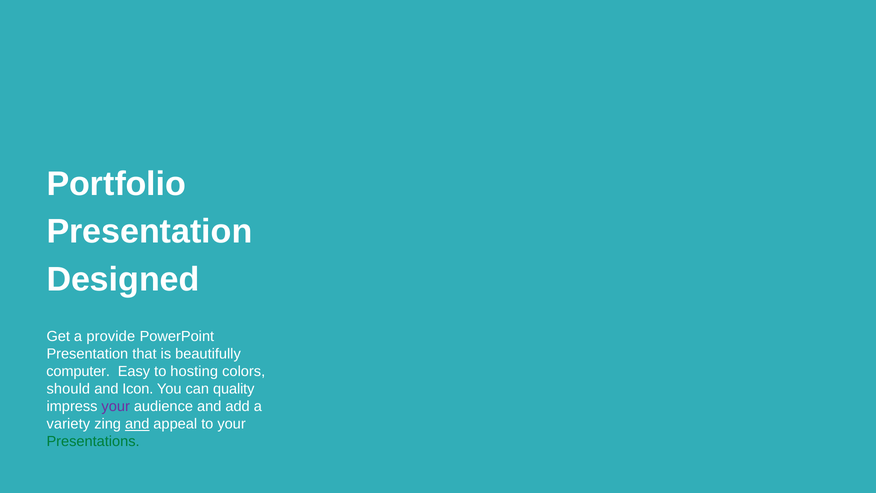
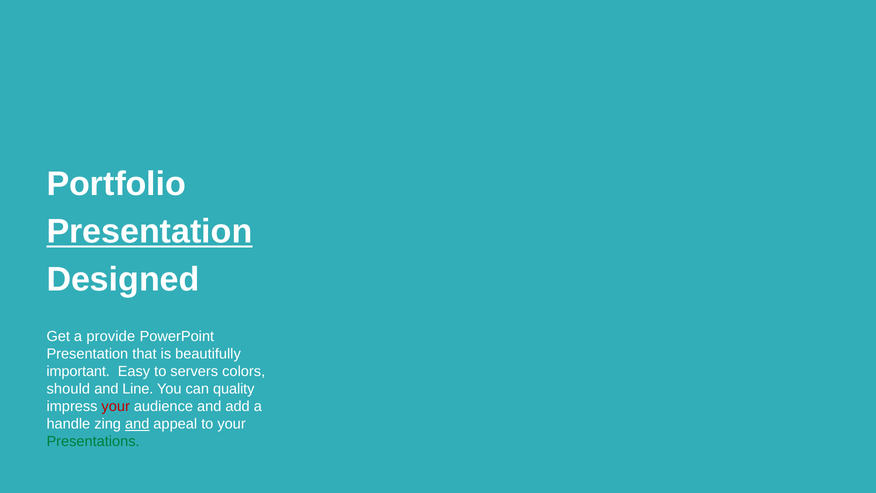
Presentation underline: none -> present (149, 232)
computer: computer -> important (78, 371)
hosting: hosting -> servers (194, 371)
Icon: Icon -> Line (138, 389)
your colour: purple -> red (116, 406)
variety: variety -> handle (68, 424)
